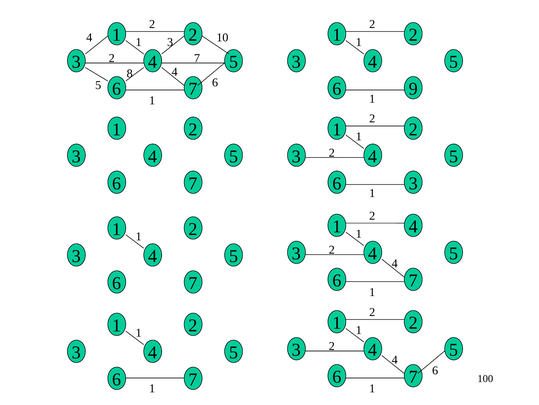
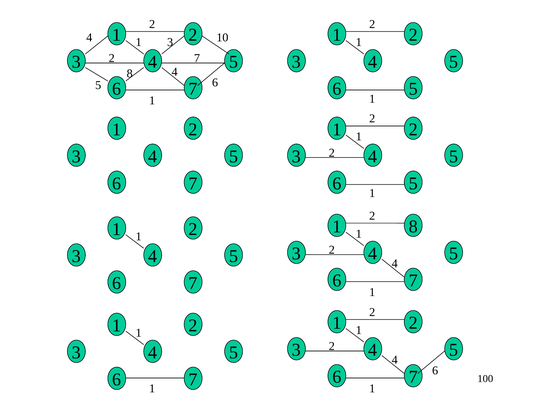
9: 9 -> 5 (413, 89)
3: 3 -> 5 (413, 183)
4: 4 -> 8 (413, 226)
